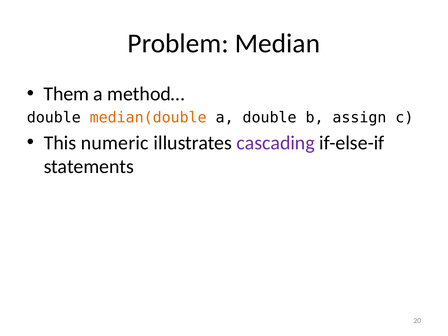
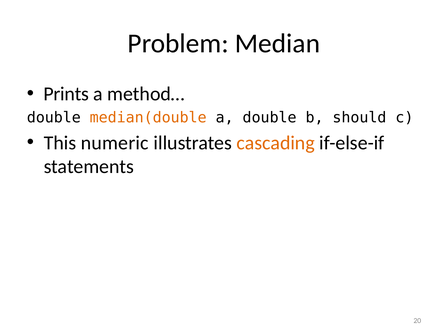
Them: Them -> Prints (66, 94)
assign: assign -> should (359, 118)
cascading colour: purple -> orange (276, 143)
